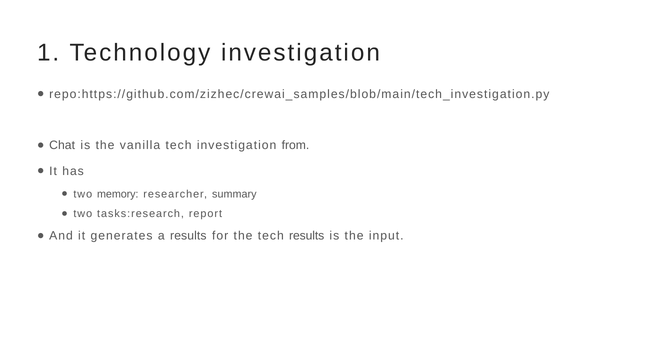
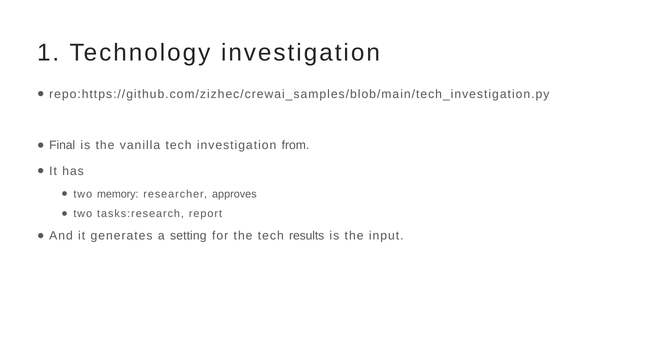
Chat: Chat -> Final (62, 145)
summary: summary -> approves (234, 194)
a results: results -> setting (188, 236)
